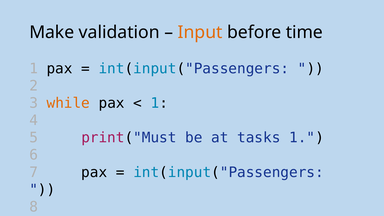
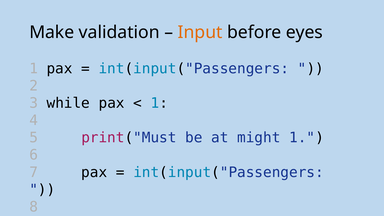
time: time -> eyes (304, 32)
while colour: orange -> black (68, 103)
tasks: tasks -> might (259, 138)
